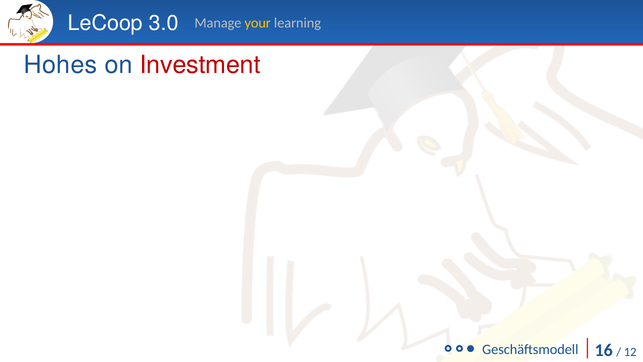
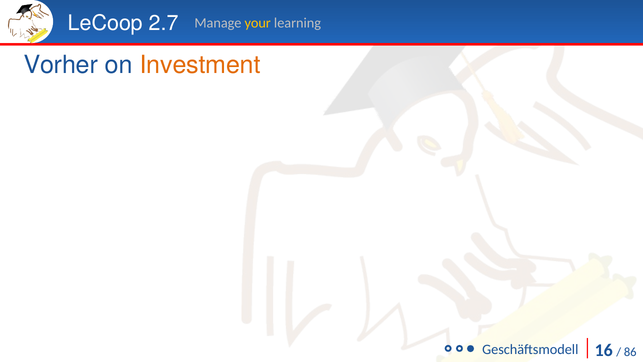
3.0: 3.0 -> 2.7 (164, 23)
Hohes: Hohes -> Vorher (61, 65)
Investment colour: red -> orange (200, 65)
12: 12 -> 86 (630, 352)
